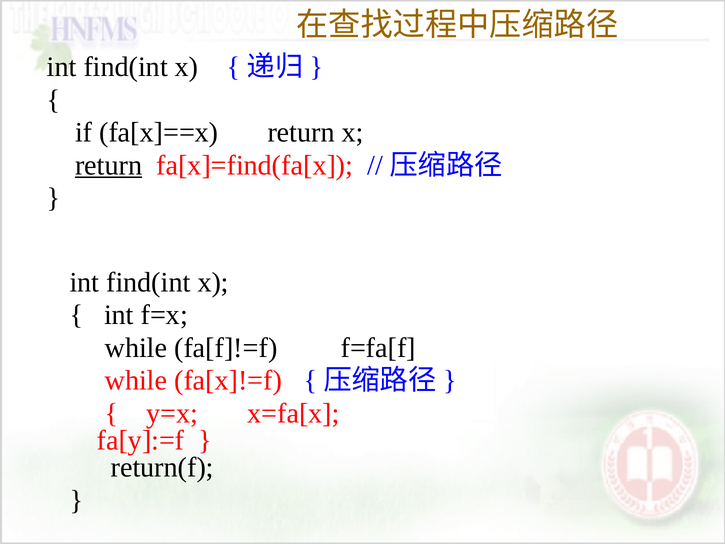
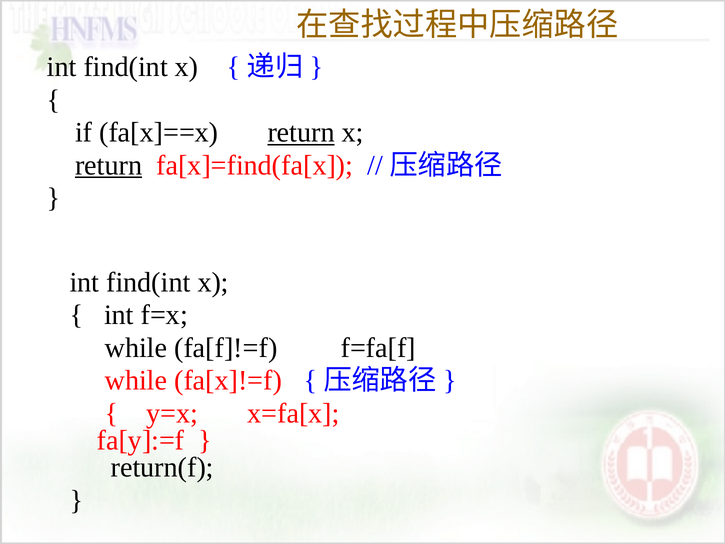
return underline: none -> present (301, 132)
